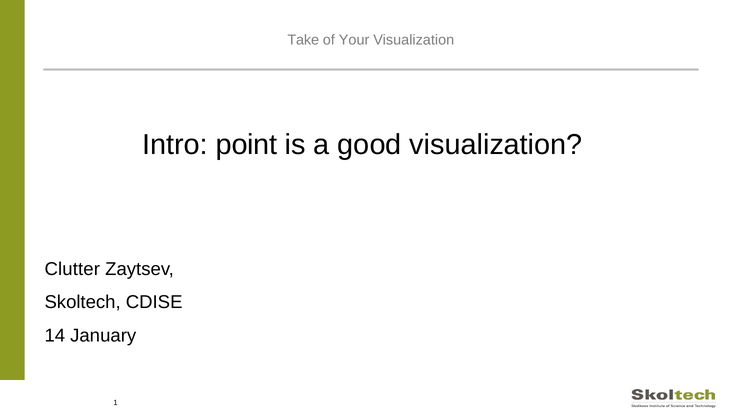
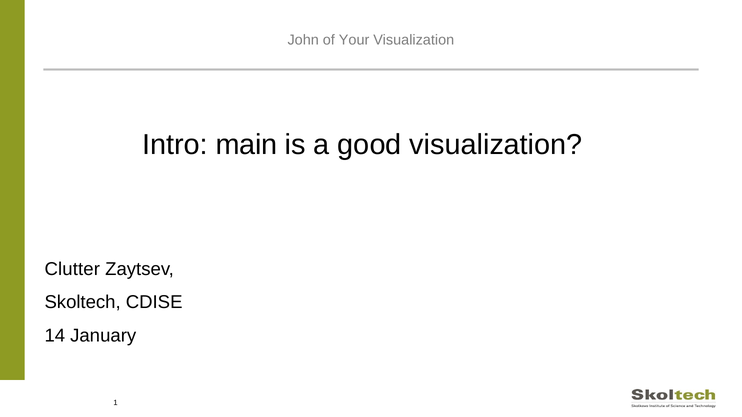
Take: Take -> John (303, 40)
point: point -> main (246, 145)
